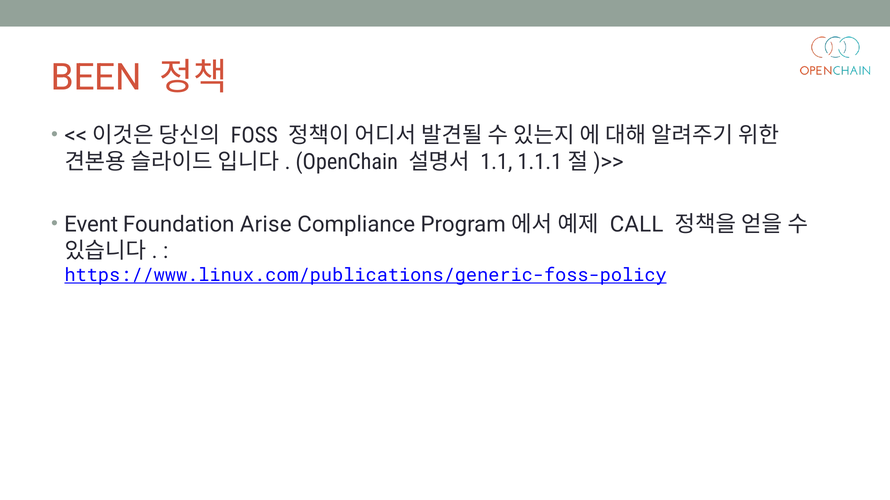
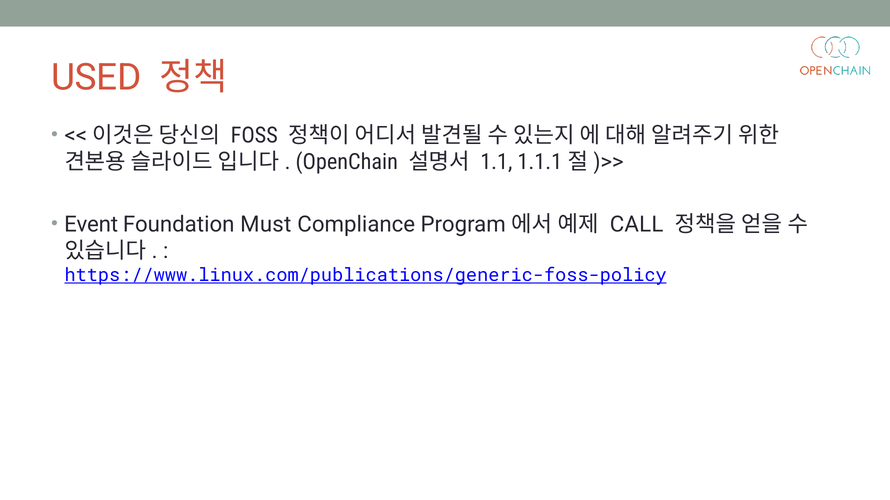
BEEN: BEEN -> USED (96, 78)
Arise: Arise -> Must (266, 225)
